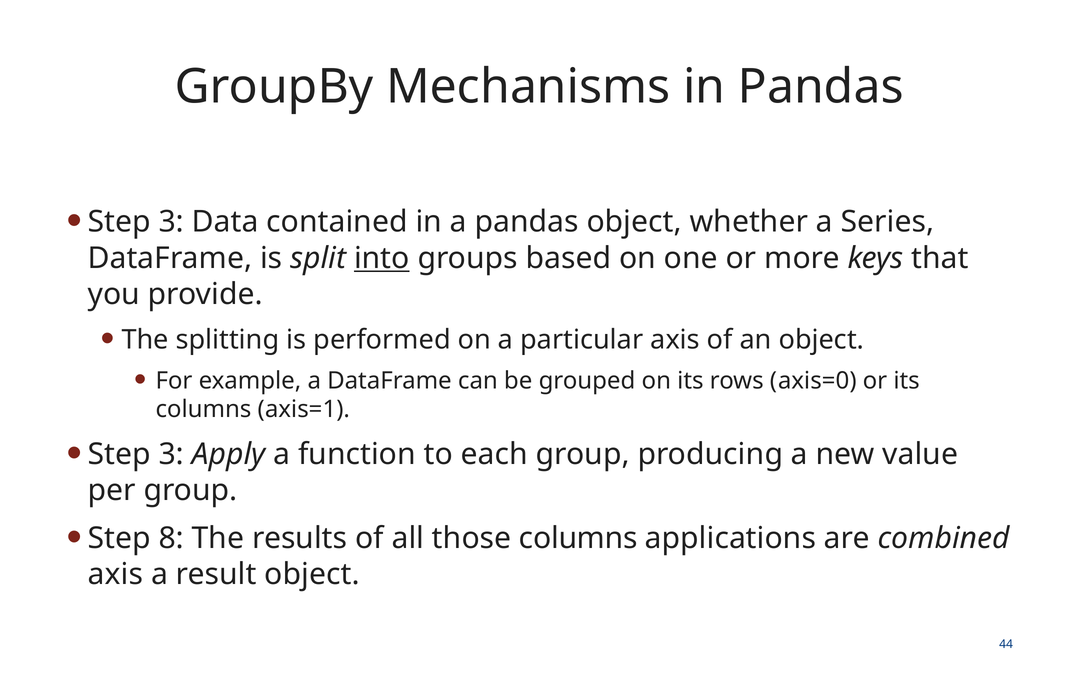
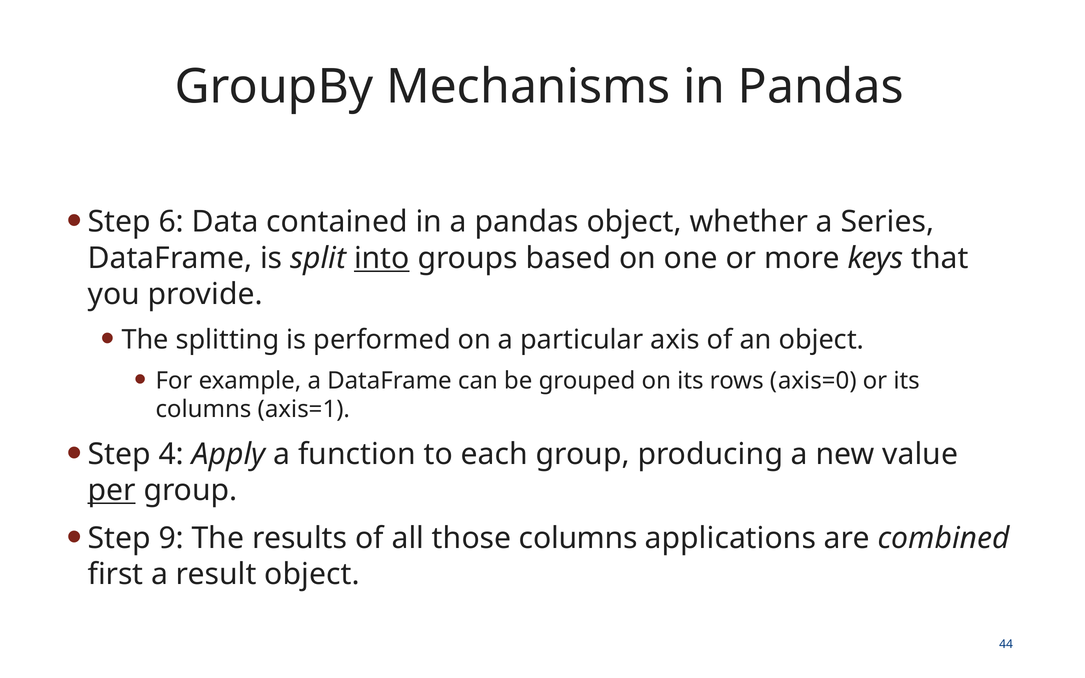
3: 3 -> 6 (171, 222)
3: 3 -> 4 (171, 454)
per underline: none -> present (112, 490)
8: 8 -> 9 (171, 538)
axis: axis -> first (116, 575)
